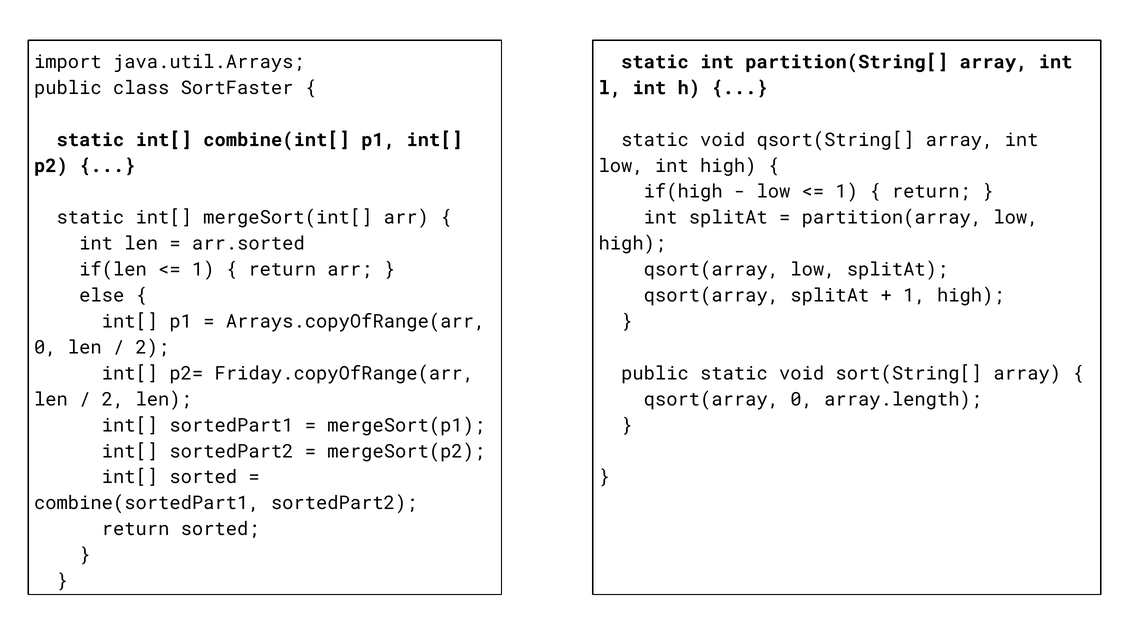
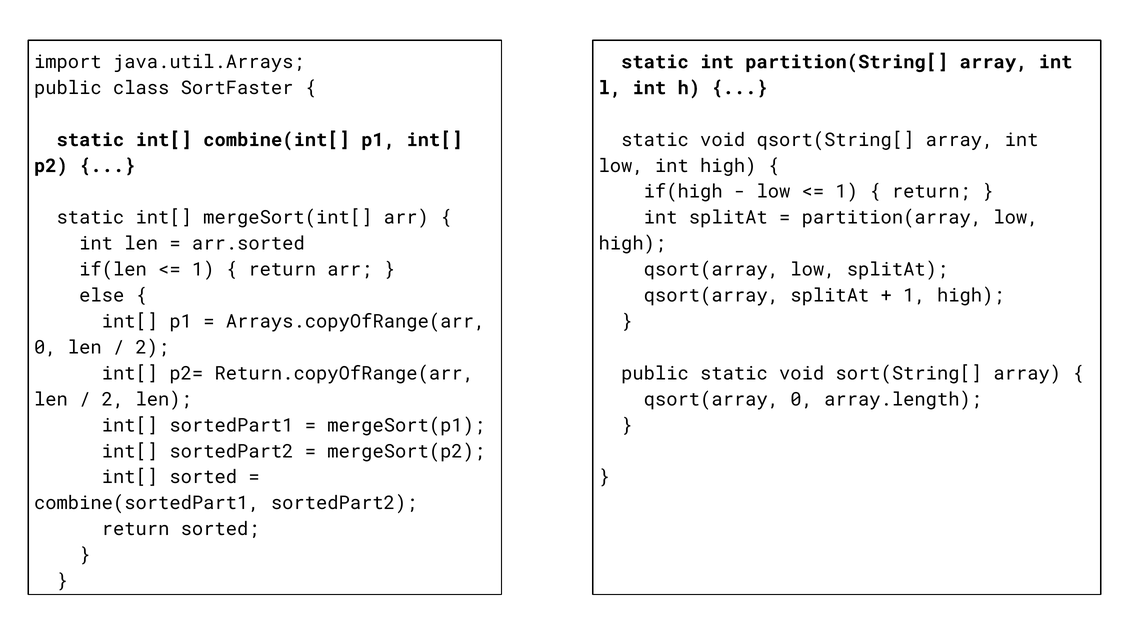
Friday.copyOfRange(arr: Friday.copyOfRange(arr -> Return.copyOfRange(arr (344, 374)
